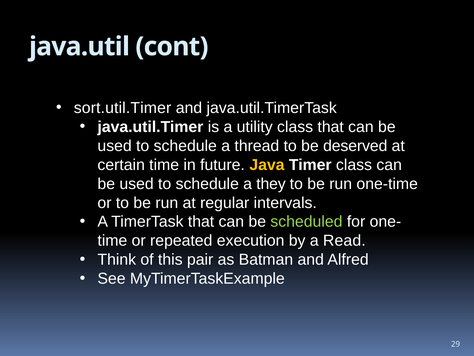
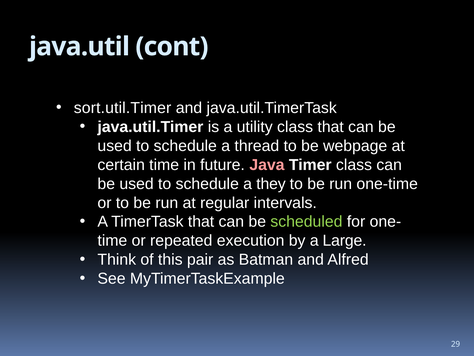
deserved: deserved -> webpage (355, 146)
Java colour: yellow -> pink (267, 165)
Read: Read -> Large (345, 240)
